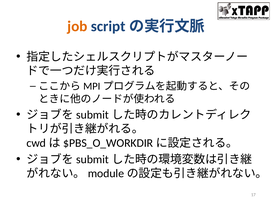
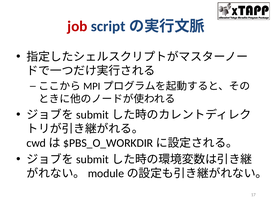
job colour: orange -> red (77, 26)
